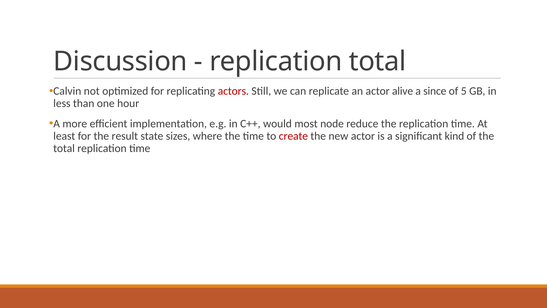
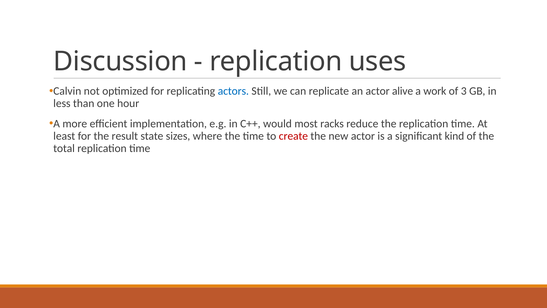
replication total: total -> uses (378, 61)
actors colour: red -> blue (233, 91)
since: since -> work (435, 91)
5: 5 -> 3 (464, 91)
node: node -> racks (332, 124)
